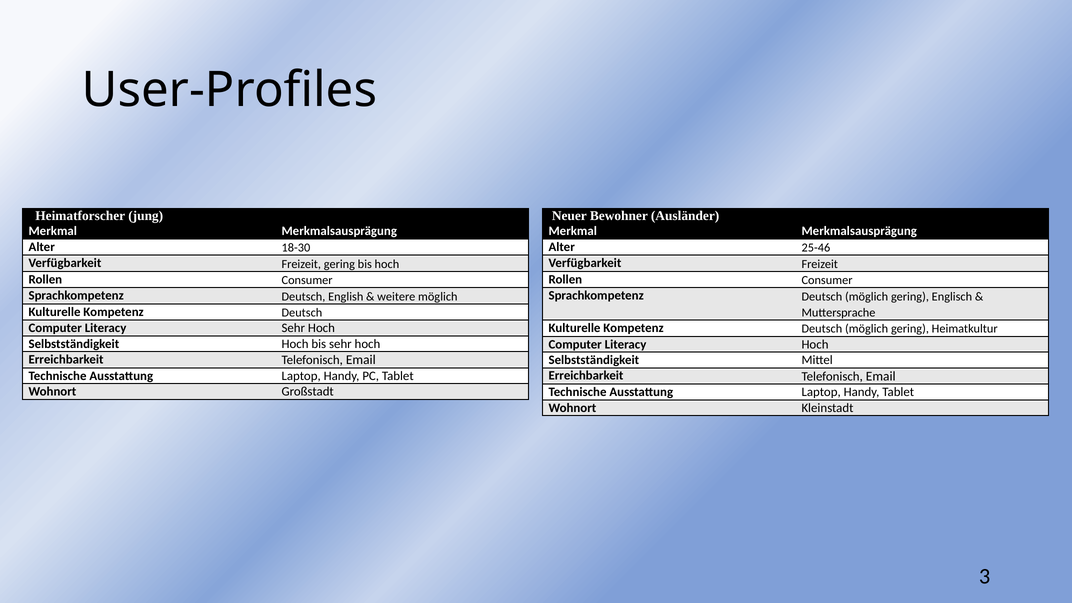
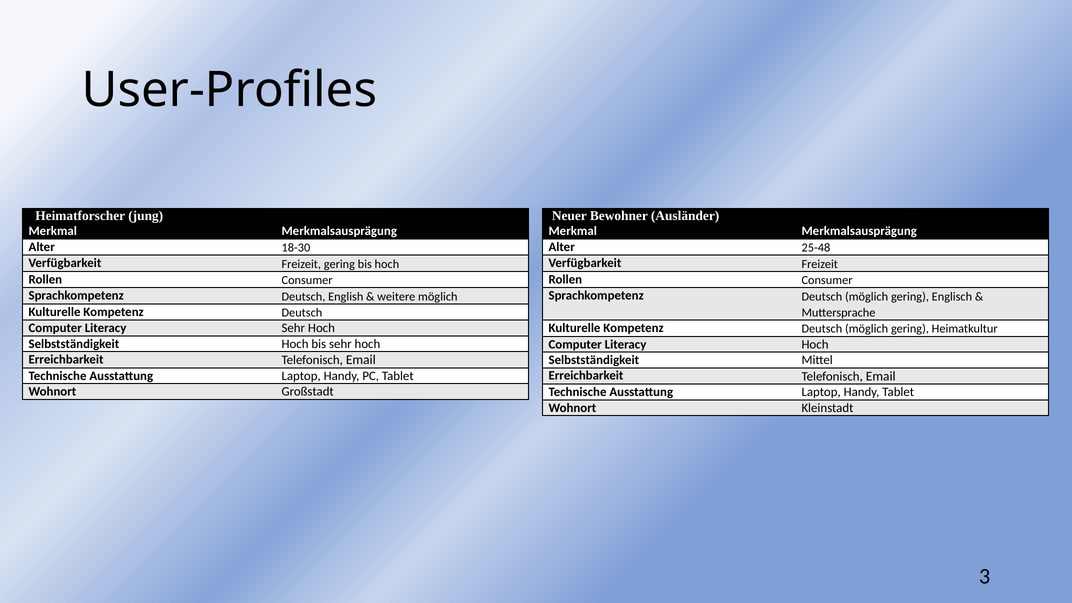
25-46: 25-46 -> 25-48 (816, 248)
